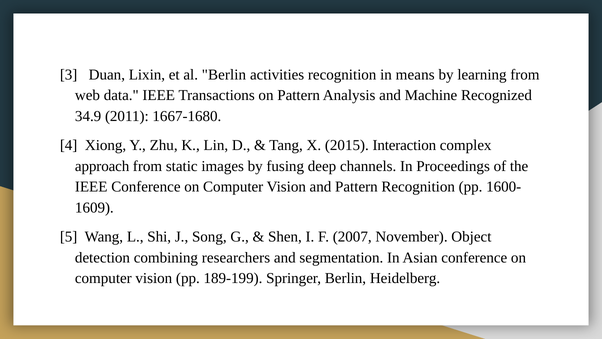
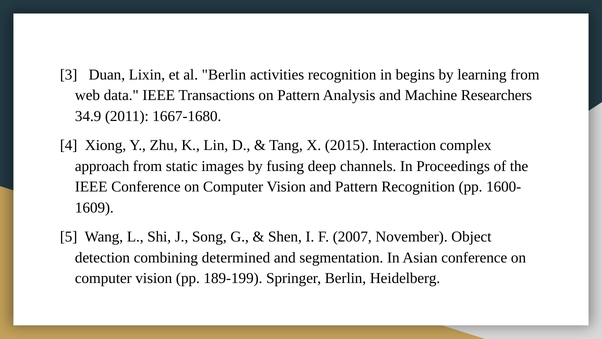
means: means -> begins (415, 74)
Recognized: Recognized -> Researchers (497, 95)
researchers: researchers -> determined (236, 257)
